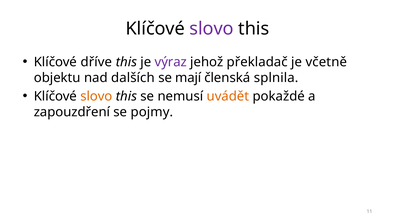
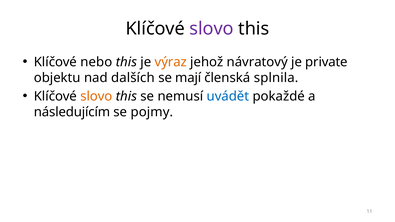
dříve: dříve -> nebo (96, 62)
výraz colour: purple -> orange (171, 62)
překladač: překladač -> návratový (257, 62)
včetně: včetně -> private (326, 62)
uvádět colour: orange -> blue (228, 96)
zapouzdření: zapouzdření -> následujícím (72, 112)
